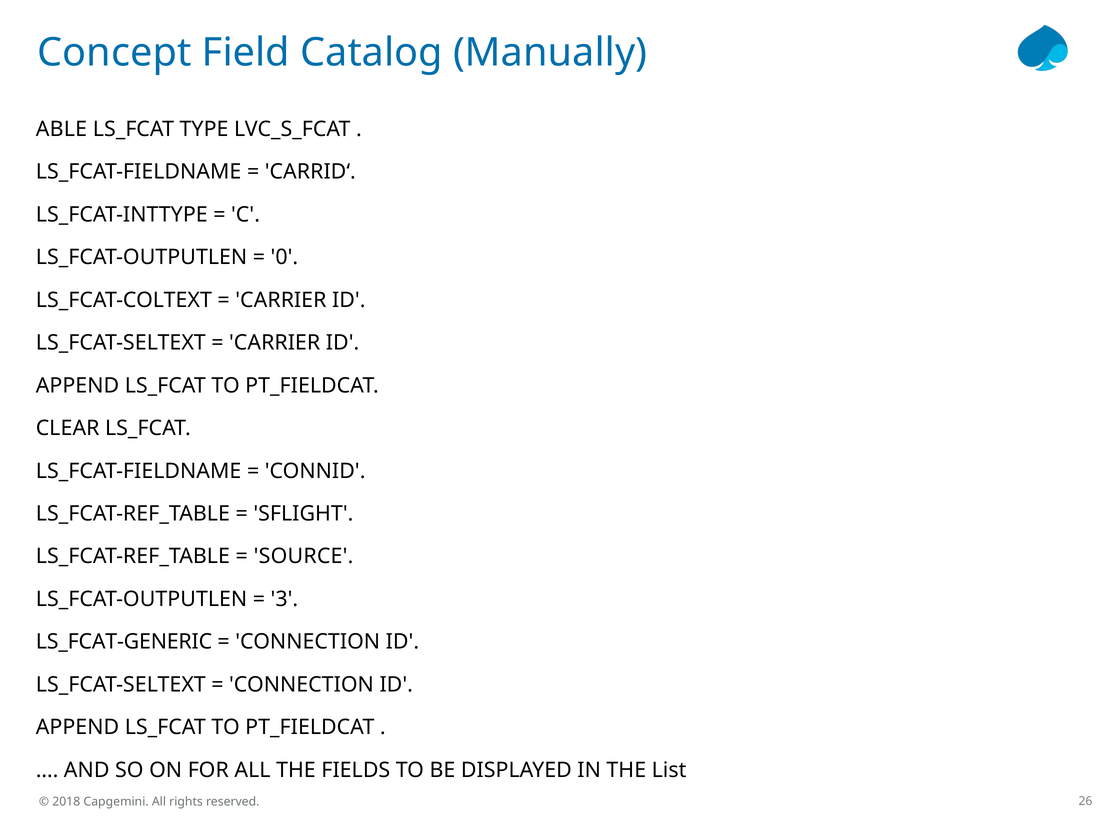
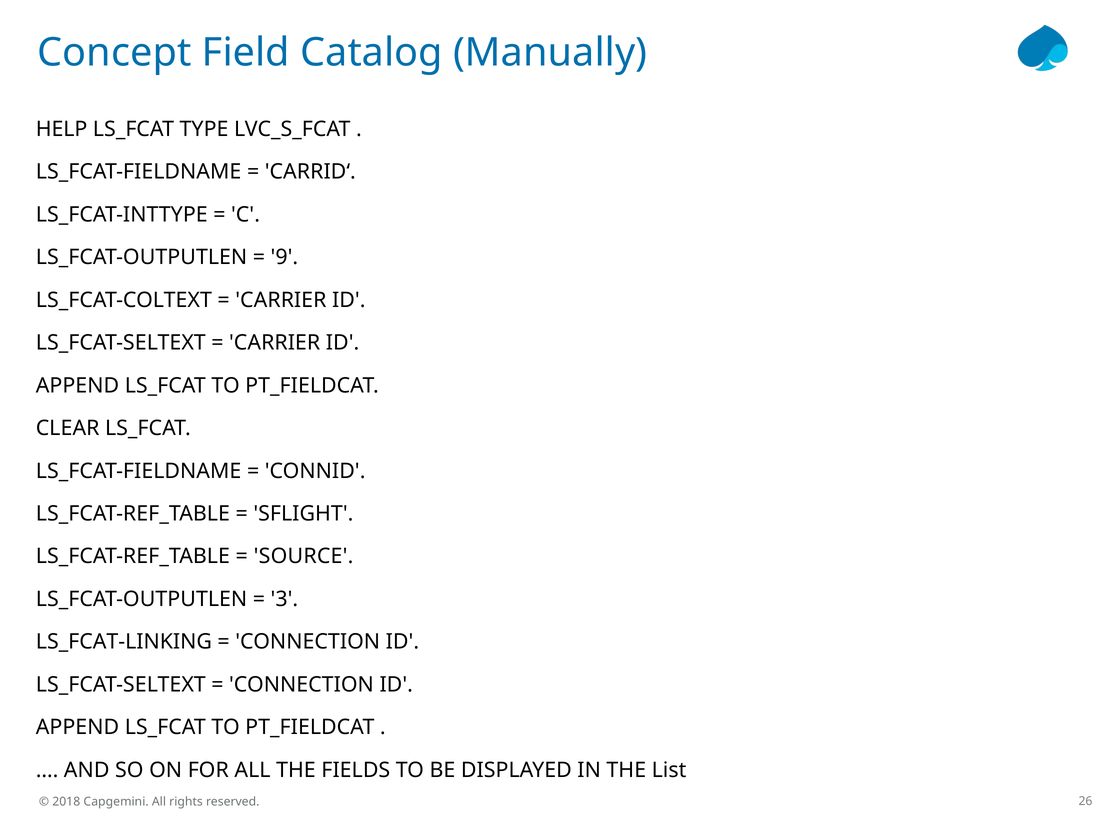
ABLE: ABLE -> HELP (62, 129)
0: 0 -> 9 (284, 257)
LS_FCAT-GENERIC: LS_FCAT-GENERIC -> LS_FCAT-LINKING (124, 642)
